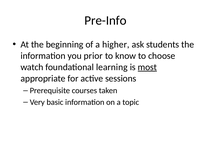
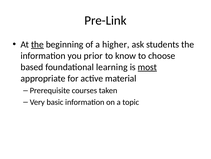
Pre-Info: Pre-Info -> Pre-Link (105, 20)
the underline: none -> present (37, 44)
watch: watch -> based (32, 67)
sessions: sessions -> material (121, 78)
